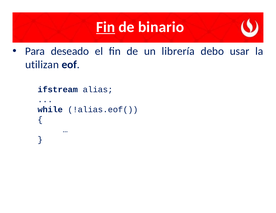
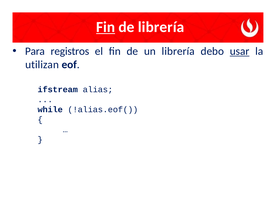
de binario: binario -> librería (161, 27)
deseado: deseado -> registros (70, 51)
usar underline: none -> present (240, 51)
